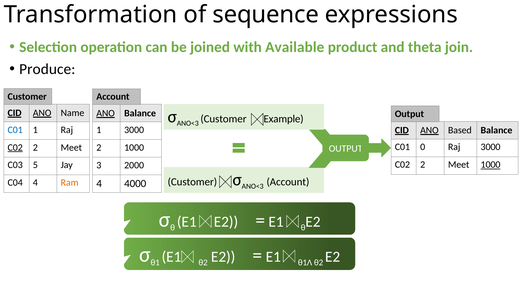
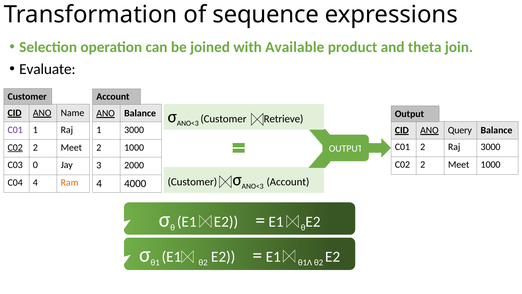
Produce: Produce -> Evaluate (47, 69)
Example: Example -> Retrieve (284, 119)
C01 colour: blue -> purple (15, 130)
Based: Based -> Query (460, 130)
C01 0: 0 -> 2 (423, 147)
1000 underline: present -> none (491, 165)
5: 5 -> 0 (35, 165)
